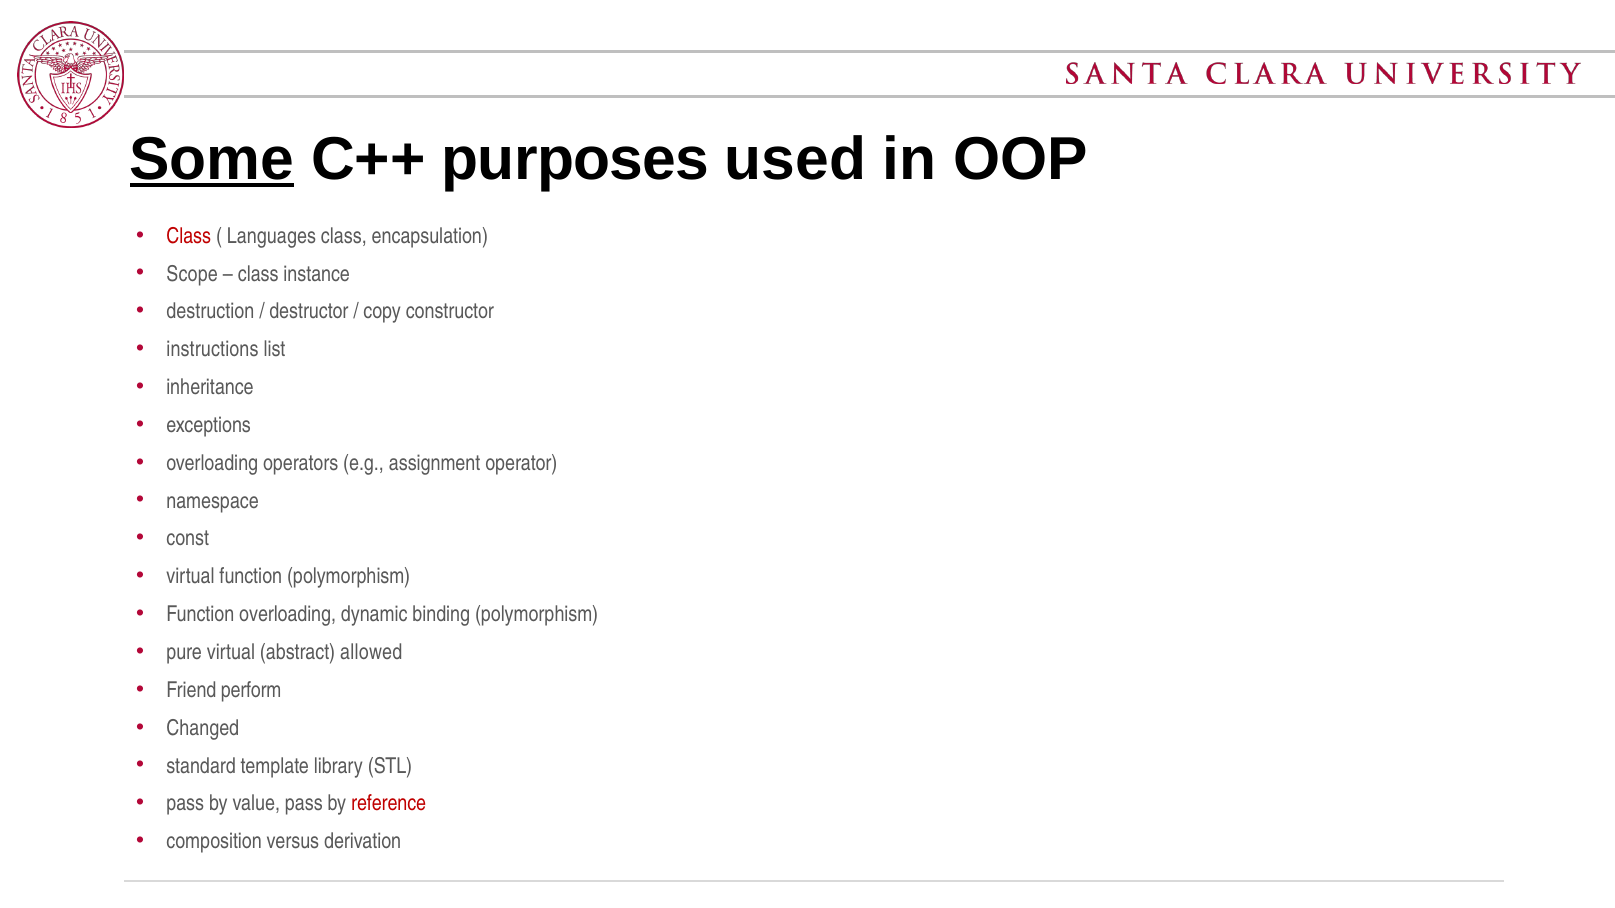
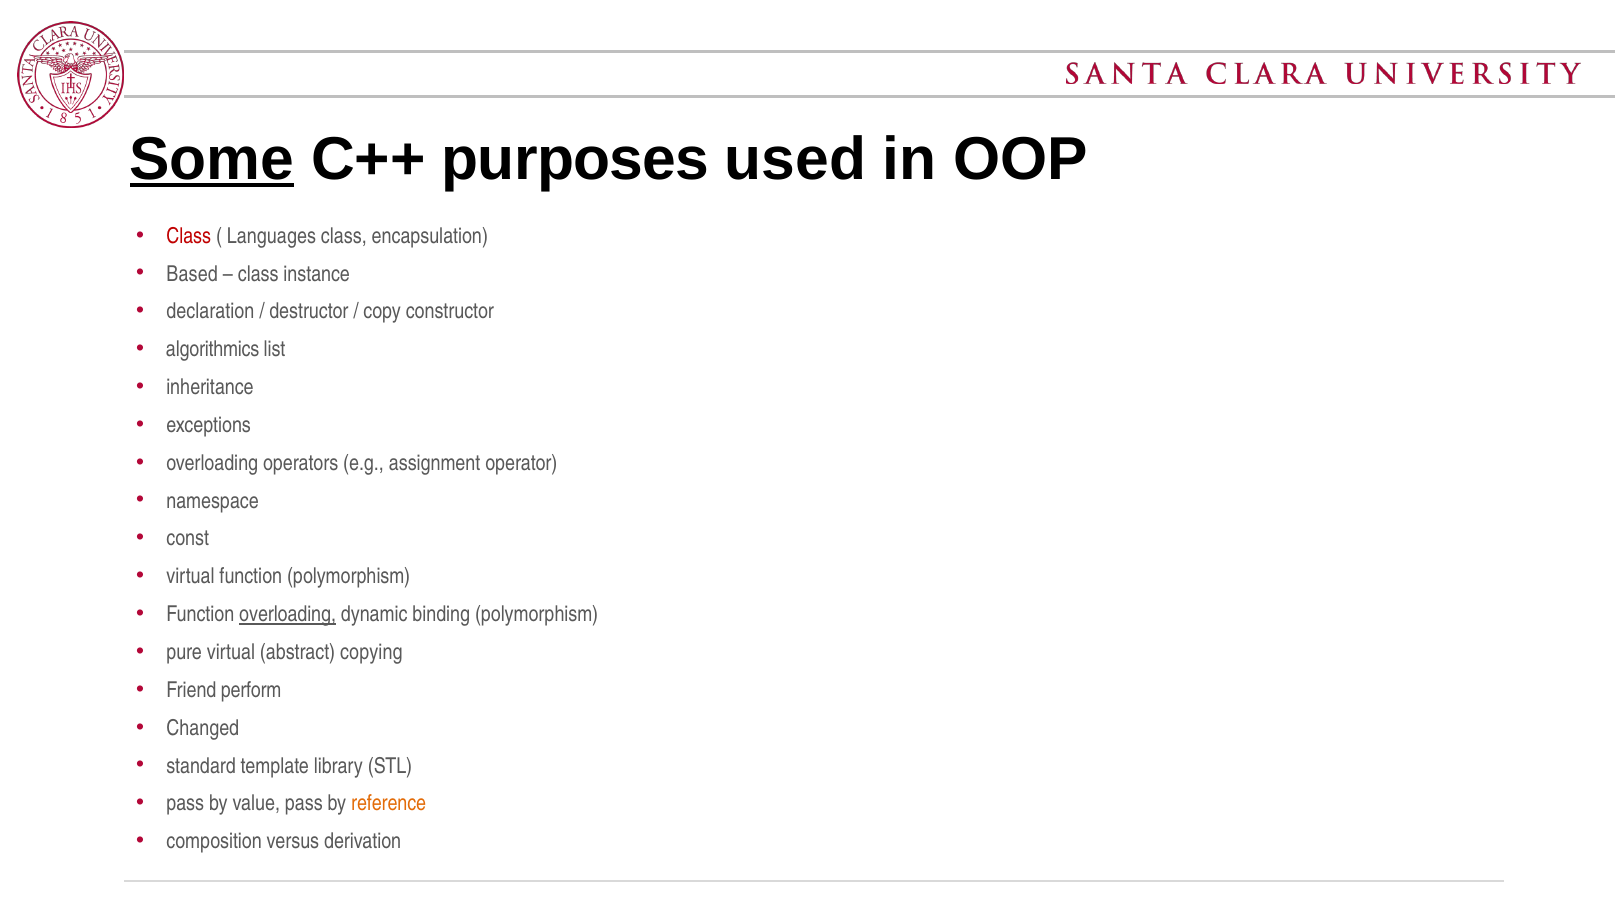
Scope: Scope -> Based (192, 274)
destruction: destruction -> declaration (210, 312)
instructions: instructions -> algorithmics (213, 350)
overloading underline: none -> present (288, 615)
allowed: allowed -> copying (371, 653)
reference colour: red -> orange (389, 804)
